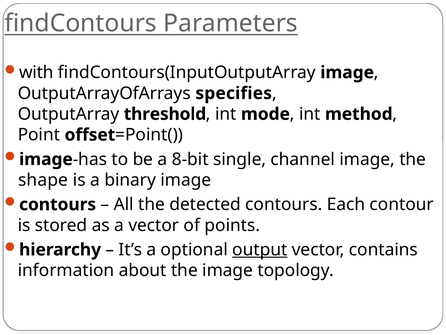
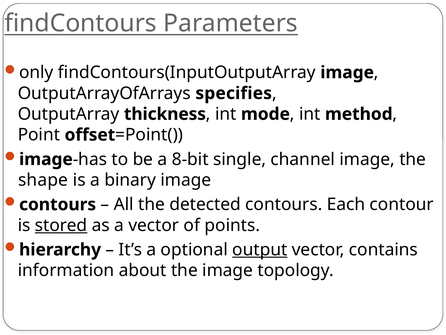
with: with -> only (36, 72)
threshold: threshold -> thickness (165, 114)
stored underline: none -> present (61, 225)
